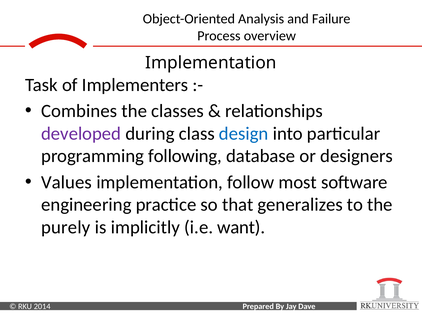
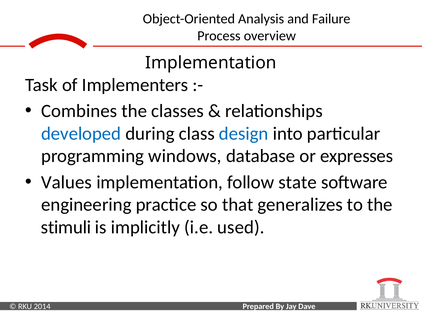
developed colour: purple -> blue (81, 134)
following: following -> windows (185, 156)
designers: designers -> expresses (357, 156)
most: most -> state (298, 183)
purely: purely -> stimuli (66, 228)
want: want -> used (241, 228)
